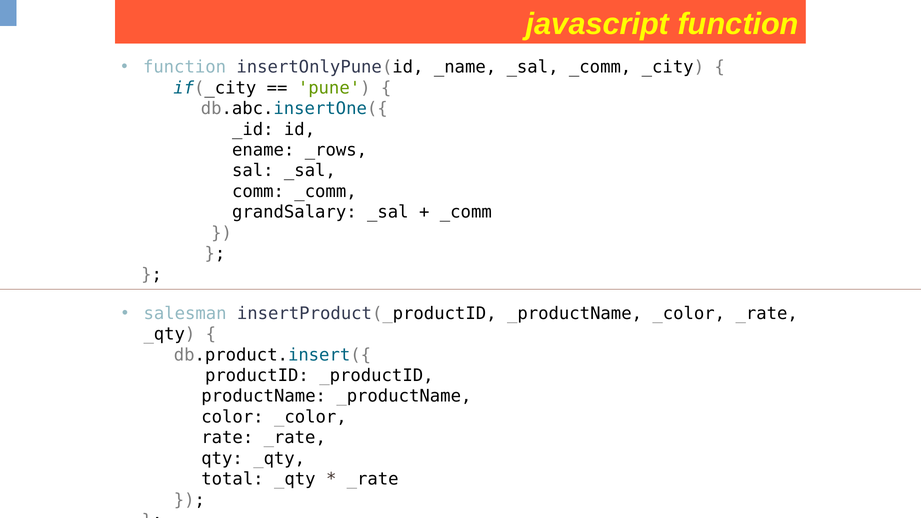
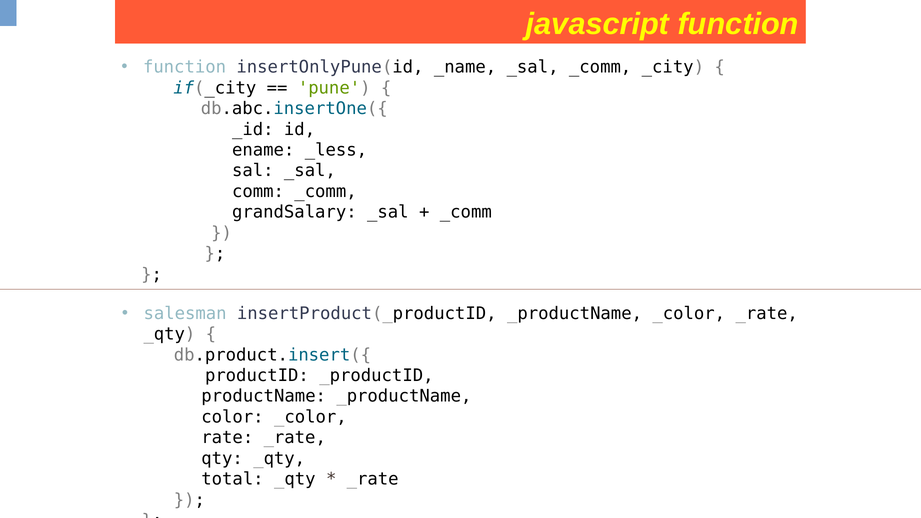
_rows: _rows -> _less (336, 150)
